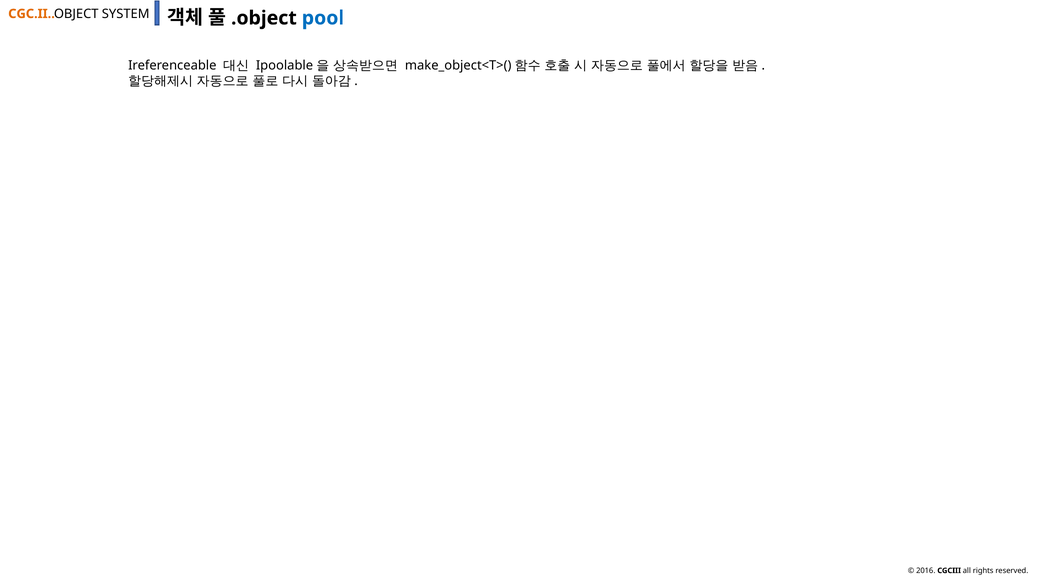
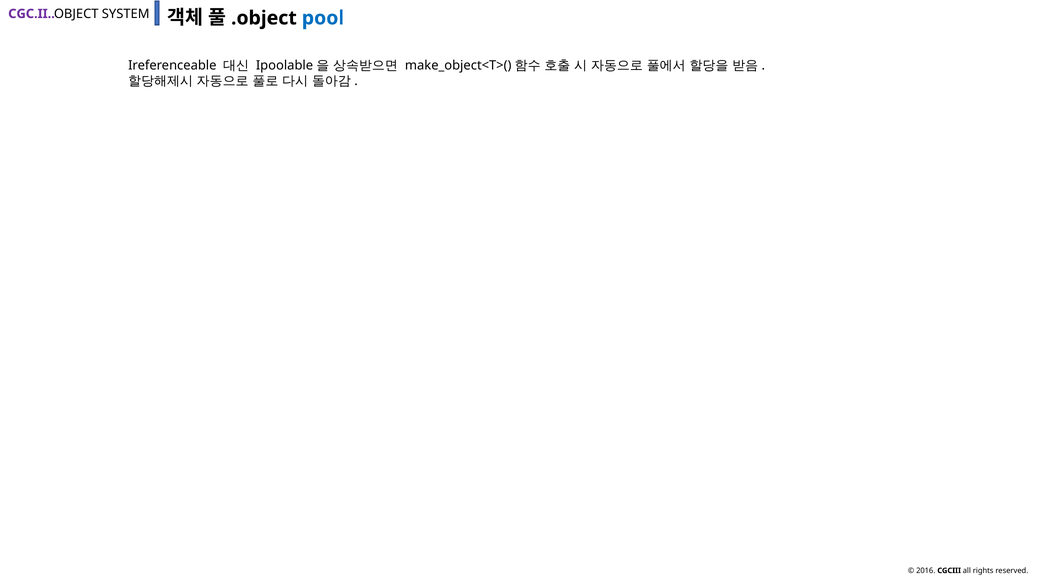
CGC.II colour: orange -> purple (32, 14)
